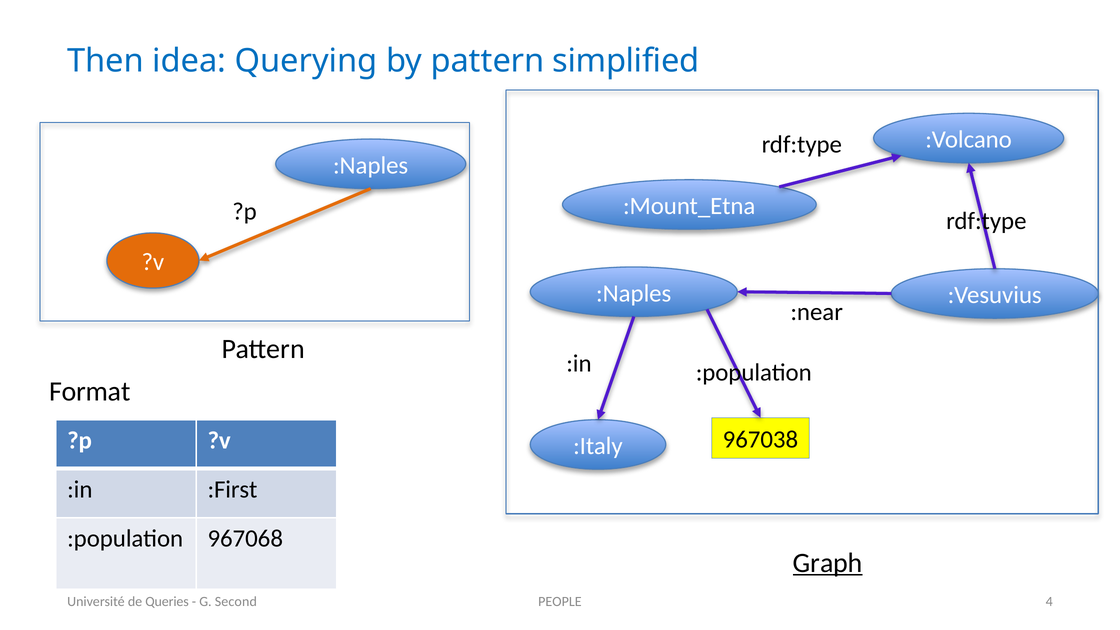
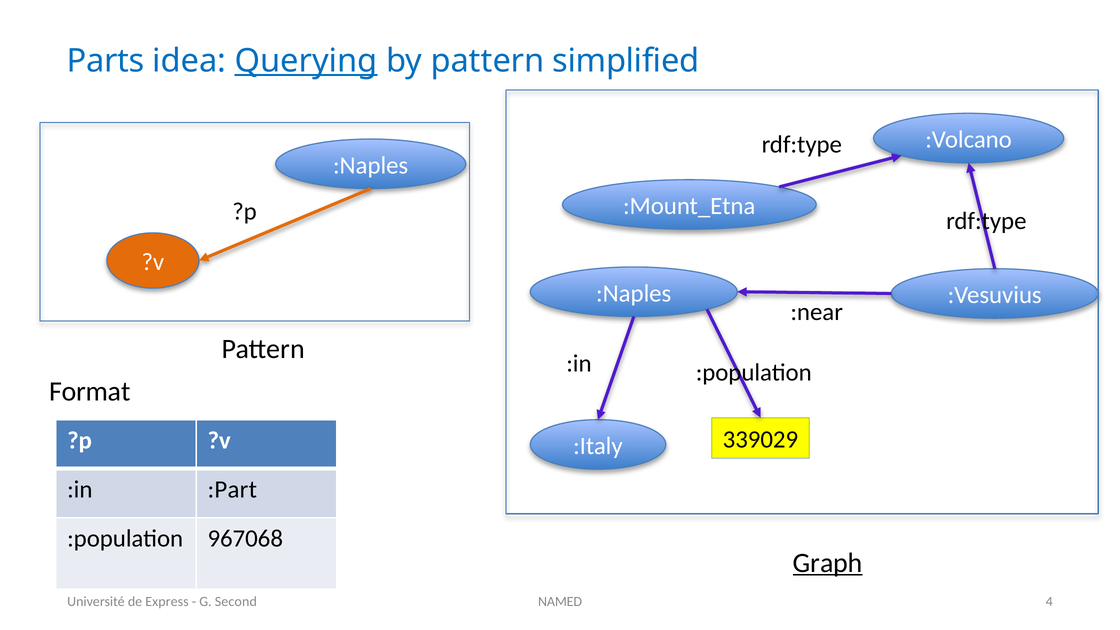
Then: Then -> Parts (106, 61)
Querying underline: none -> present (306, 61)
967038: 967038 -> 339029 (760, 440)
:First: :First -> :Part (232, 490)
Queries: Queries -> Express (167, 602)
PEOPLE: PEOPLE -> NAMED (560, 602)
